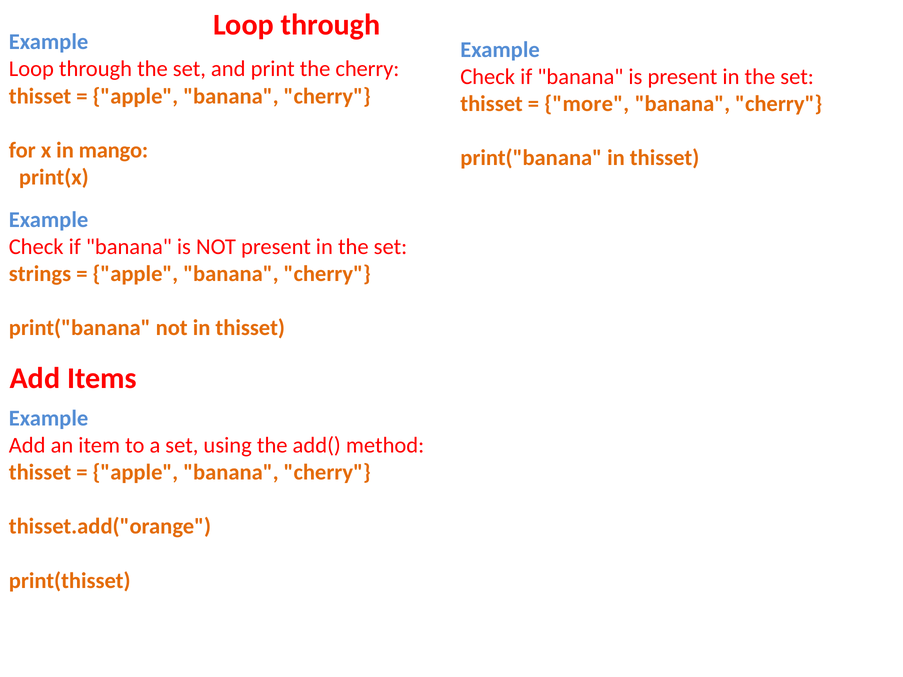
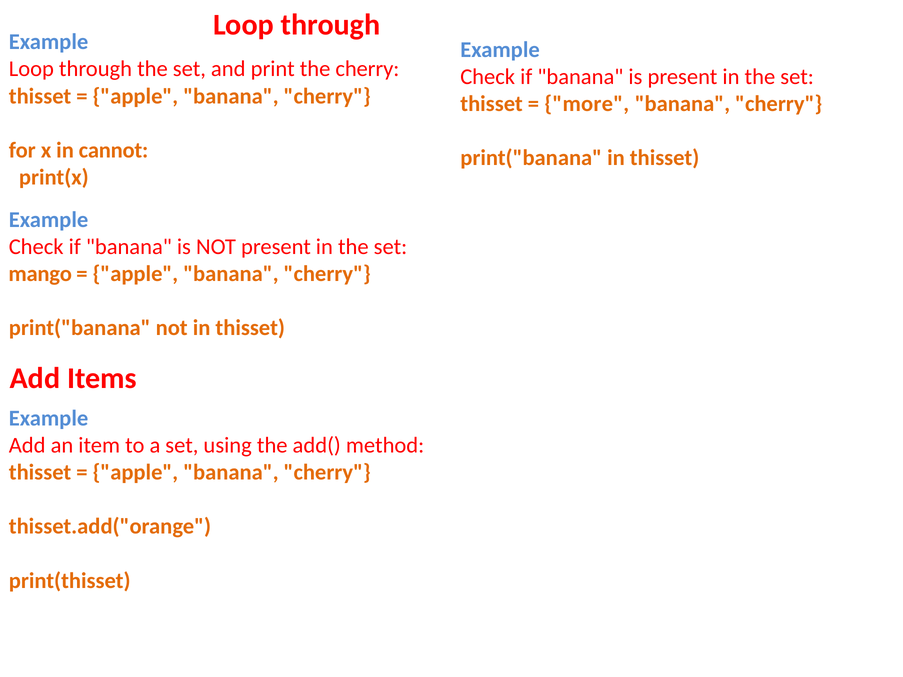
mango: mango -> cannot (113, 150)
strings: strings -> mango (40, 274)
